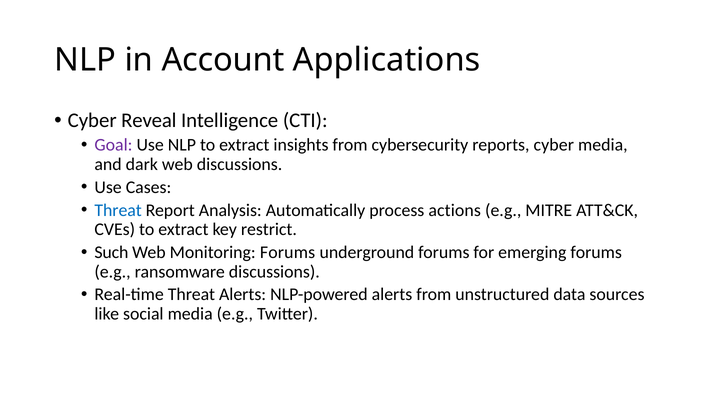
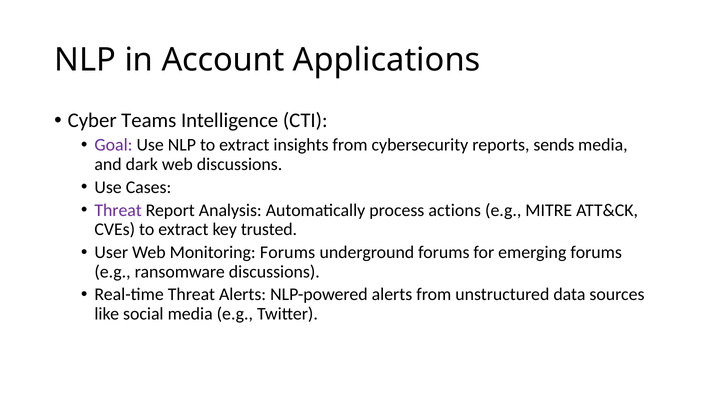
Reveal: Reveal -> Teams (149, 121)
reports cyber: cyber -> sends (554, 145)
Threat colour: blue -> purple (118, 210)
restrict: restrict -> trusted (269, 229)
Such: Such -> User (111, 252)
